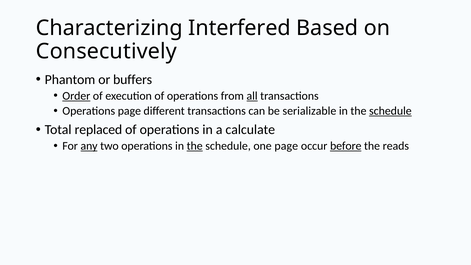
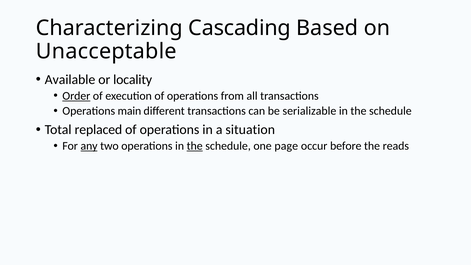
Interfered: Interfered -> Cascading (240, 28)
Consecutively: Consecutively -> Unacceptable (106, 51)
Phantom: Phantom -> Available (70, 80)
buffers: buffers -> locality (133, 80)
all underline: present -> none (252, 96)
Operations page: page -> main (129, 111)
schedule underline: present -> none (390, 111)
calculate: calculate -> situation (250, 130)
before underline: present -> none (346, 146)
